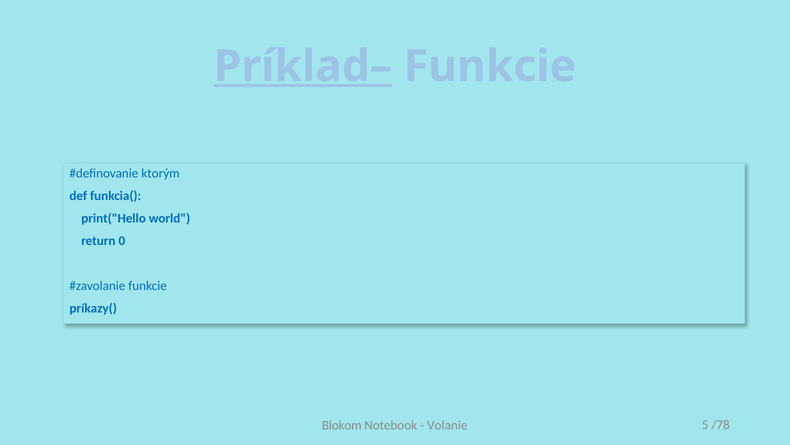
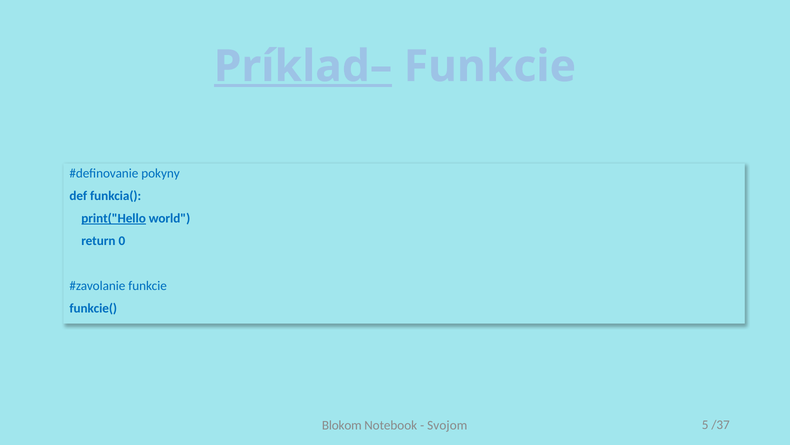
ktorým: ktorým -> pokyny (161, 173)
print("Hello underline: none -> present (114, 218)
príkazy(: príkazy( -> funkcie( (93, 308)
Volanie: Volanie -> Svojom (447, 425)
/78: /78 -> /37 (721, 424)
